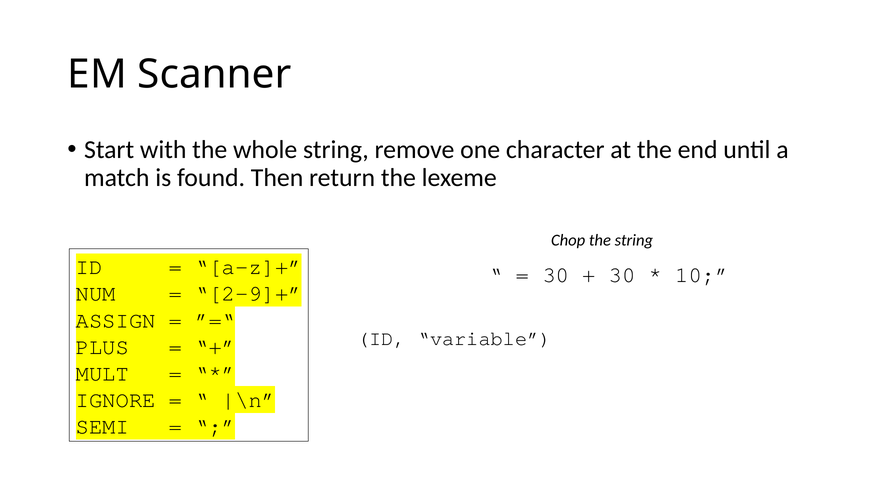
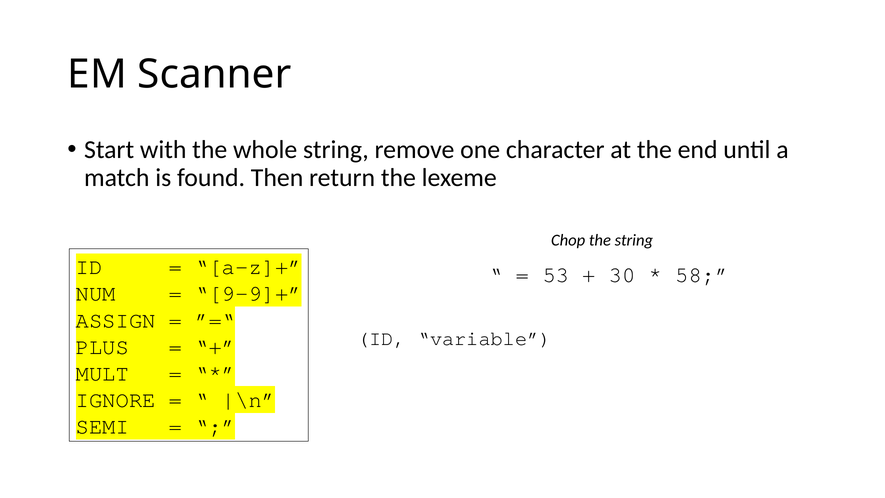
30: 30 -> 53 (556, 275)
10: 10 -> 58 (702, 275)
2-9]+: 2-9]+ -> 9-9]+ (249, 294)
